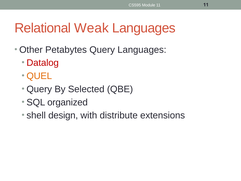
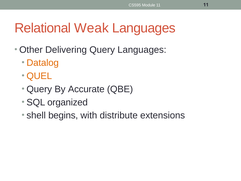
Petabytes: Petabytes -> Delivering (66, 50)
Datalog colour: red -> orange (43, 63)
Selected: Selected -> Accurate (86, 89)
design: design -> begins (63, 115)
